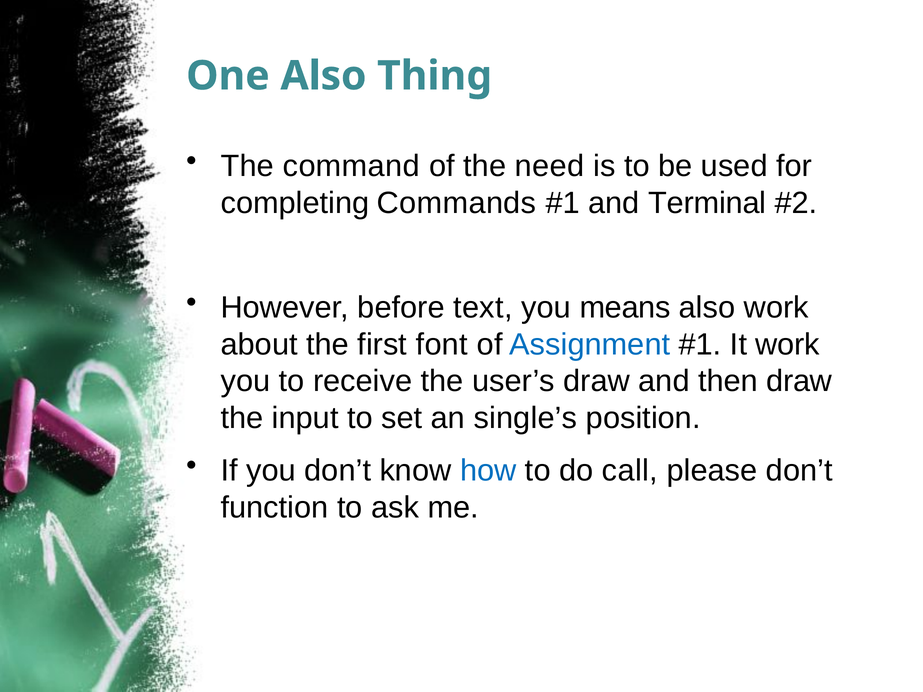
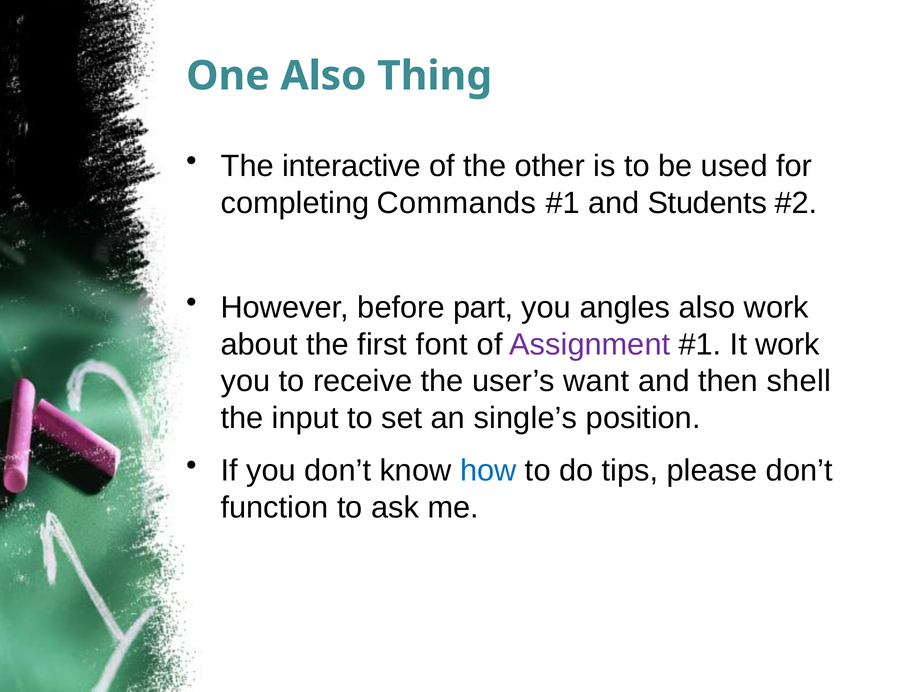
command: command -> interactive (352, 166)
need: need -> other (550, 166)
Terminal: Terminal -> Students (707, 203)
text: text -> part (483, 308)
means: means -> angles (625, 308)
Assignment colour: blue -> purple (590, 345)
user’s draw: draw -> want (596, 381)
then draw: draw -> shell (799, 381)
call: call -> tips (630, 471)
